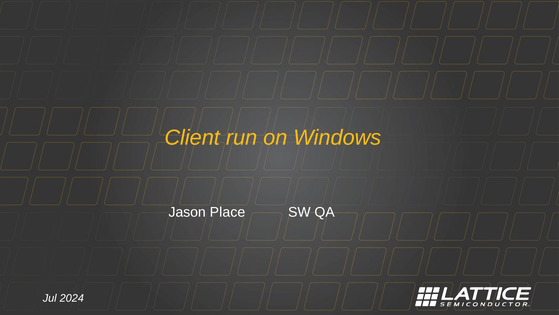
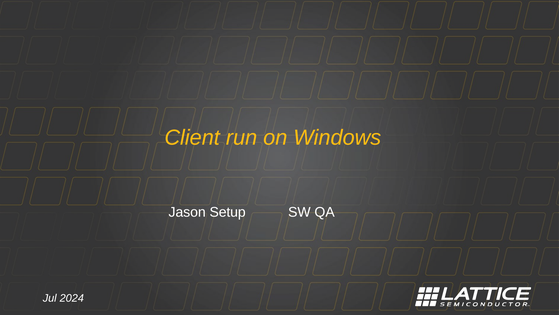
Place: Place -> Setup (228, 212)
